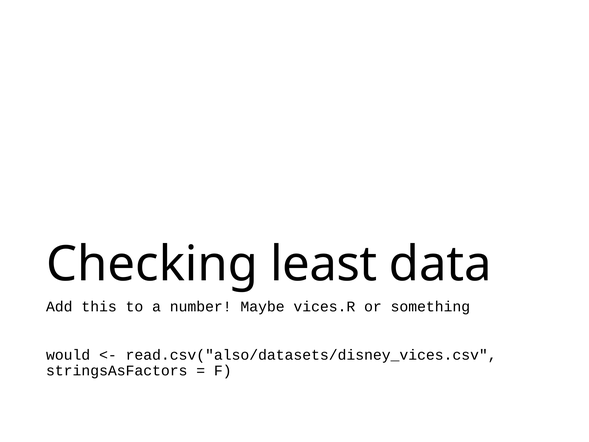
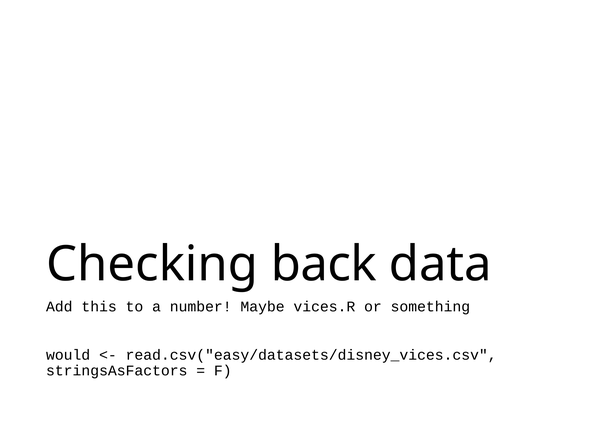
least: least -> back (324, 264)
read.csv("also/datasets/disney_vices.csv: read.csv("also/datasets/disney_vices.csv -> read.csv("easy/datasets/disney_vices.csv (311, 355)
